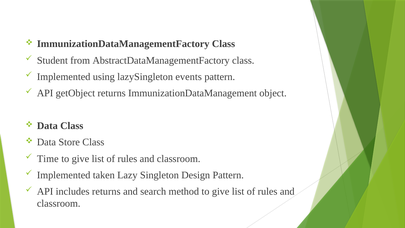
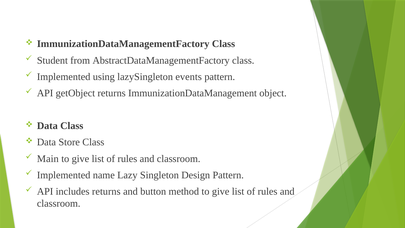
Time: Time -> Main (48, 159)
taken: taken -> name (104, 175)
search: search -> button (153, 191)
